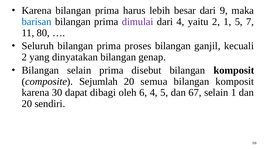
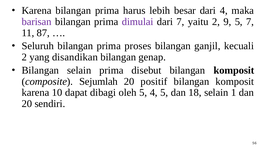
dari 9: 9 -> 4 (224, 11)
barisan colour: blue -> purple (37, 22)
dari 4: 4 -> 7 (180, 22)
2 1: 1 -> 9 (227, 22)
80: 80 -> 87 (43, 33)
dinyatakan: dinyatakan -> disandikan (75, 57)
semua: semua -> positif (154, 82)
30: 30 -> 10 (57, 93)
oleh 6: 6 -> 5 (143, 93)
67: 67 -> 18 (195, 93)
